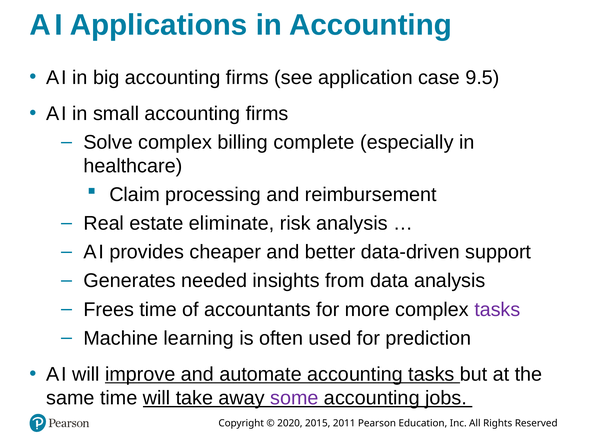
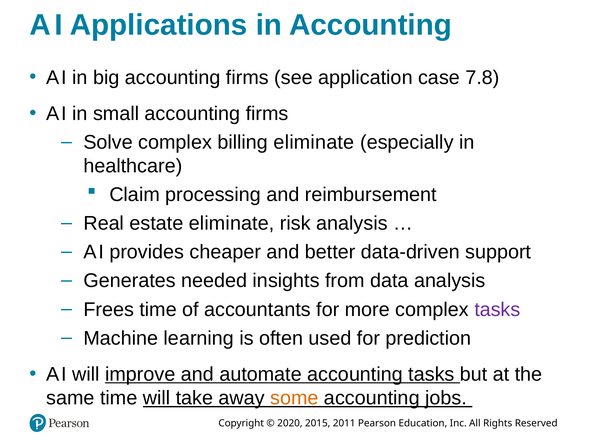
9.5: 9.5 -> 7.8 (482, 77)
billing complete: complete -> eliminate (314, 142)
some colour: purple -> orange (294, 398)
